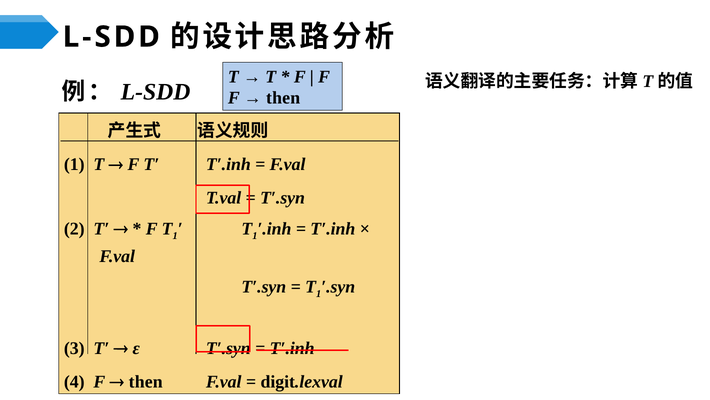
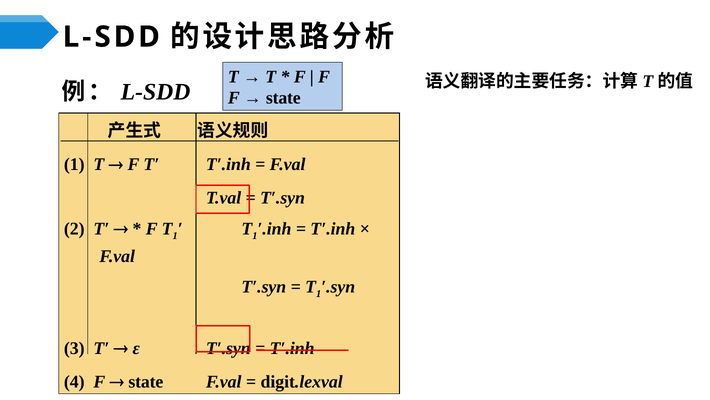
then: then -> state (283, 98)
then: then -> state (146, 381)
